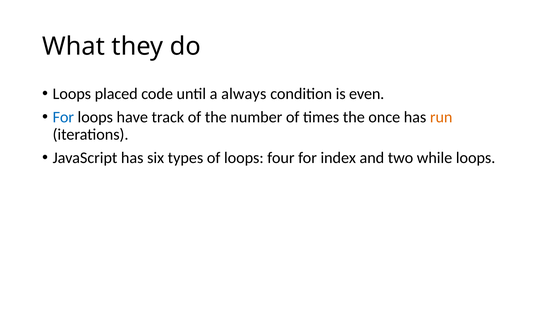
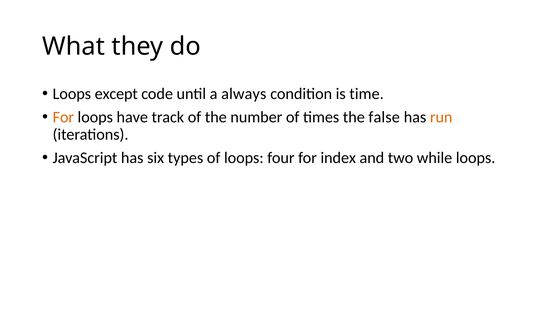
placed: placed -> except (116, 94)
even: even -> time (367, 94)
For colour: blue -> orange (63, 117)
once: once -> false (384, 117)
